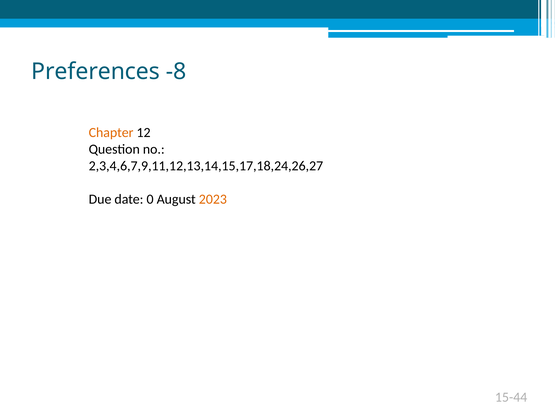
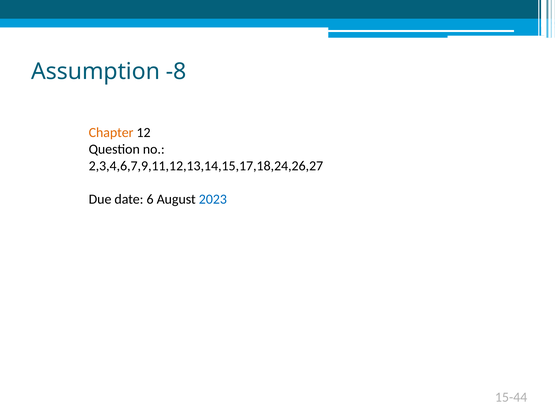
Preferences: Preferences -> Assumption (96, 71)
0: 0 -> 6 (150, 199)
2023 colour: orange -> blue (213, 199)
